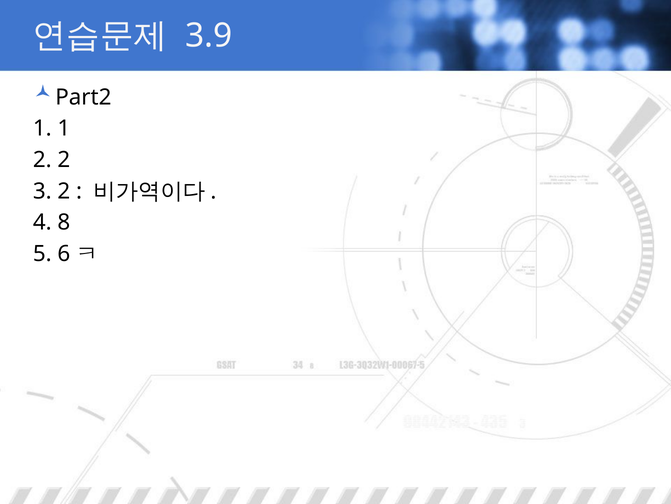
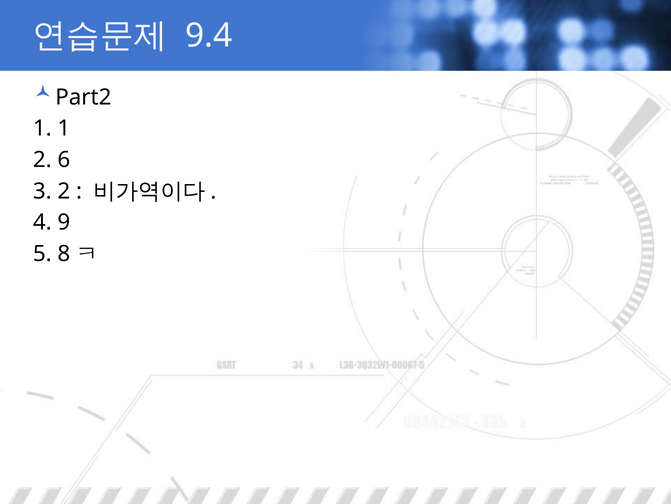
3.9: 3.9 -> 9.4 (209, 35)
2 2: 2 -> 6 (64, 160)
8: 8 -> 9 (64, 222)
6: 6 -> 8 (64, 254)
